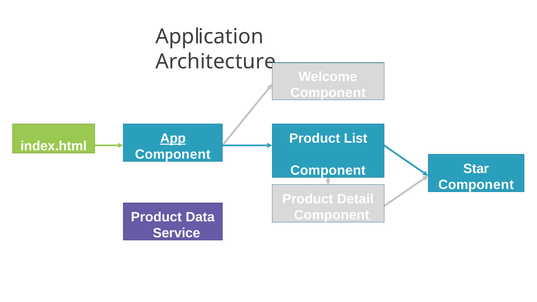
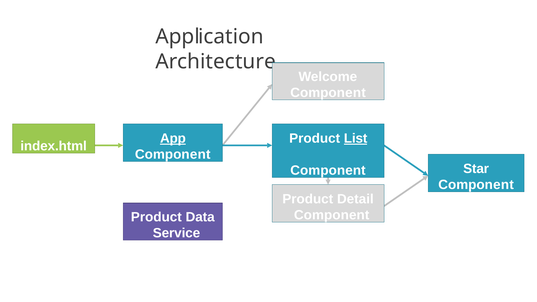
List underline: none -> present (356, 138)
